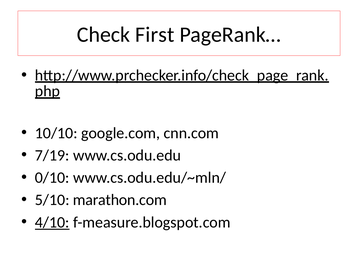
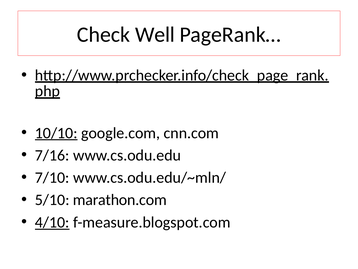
First: First -> Well (155, 35)
10/10 underline: none -> present (56, 133)
7/19: 7/19 -> 7/16 (52, 155)
0/10: 0/10 -> 7/10 (52, 177)
